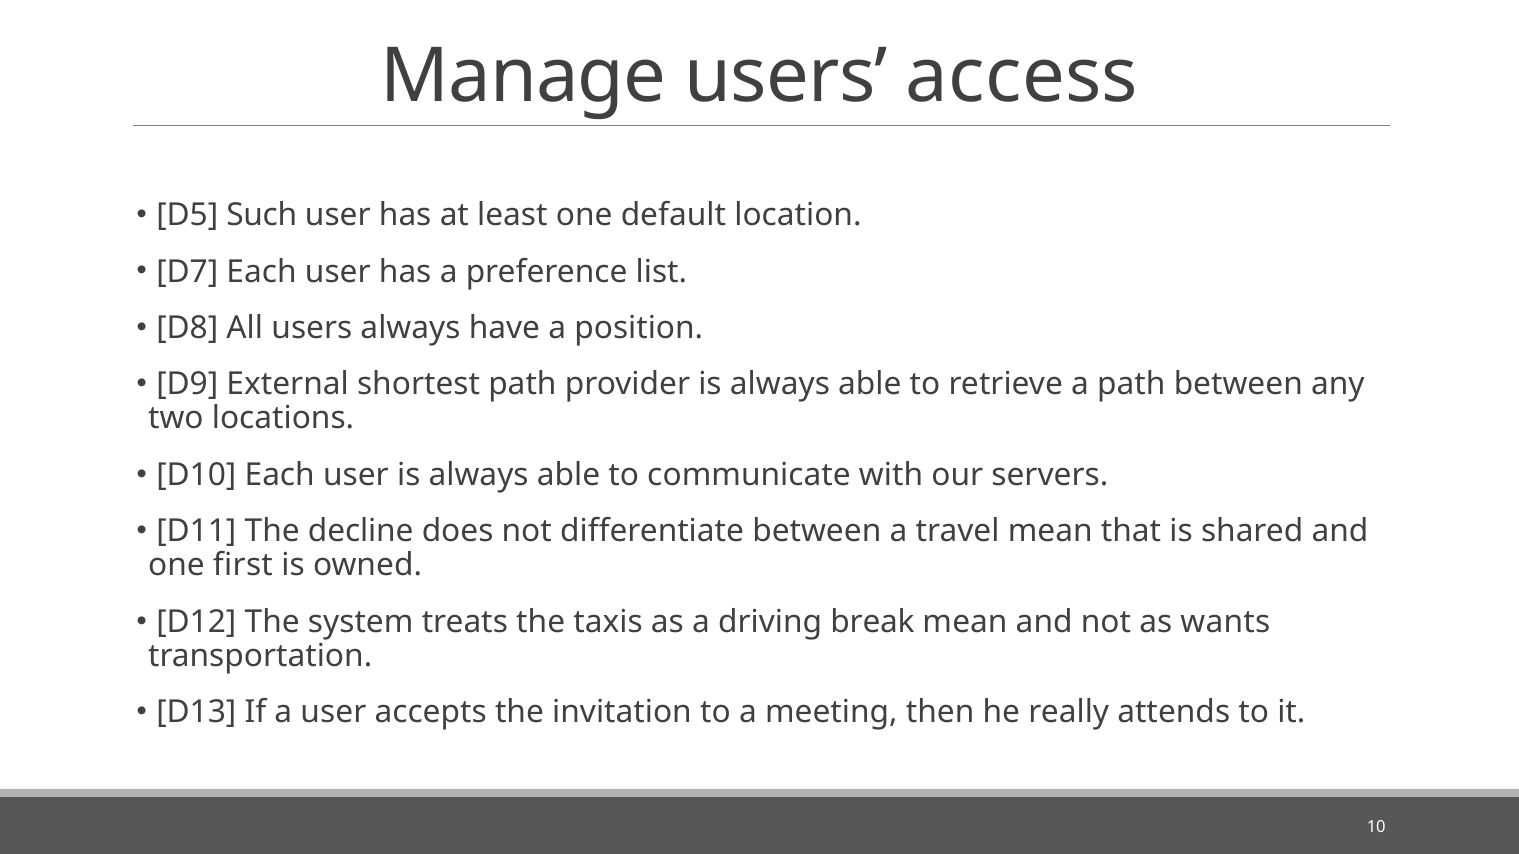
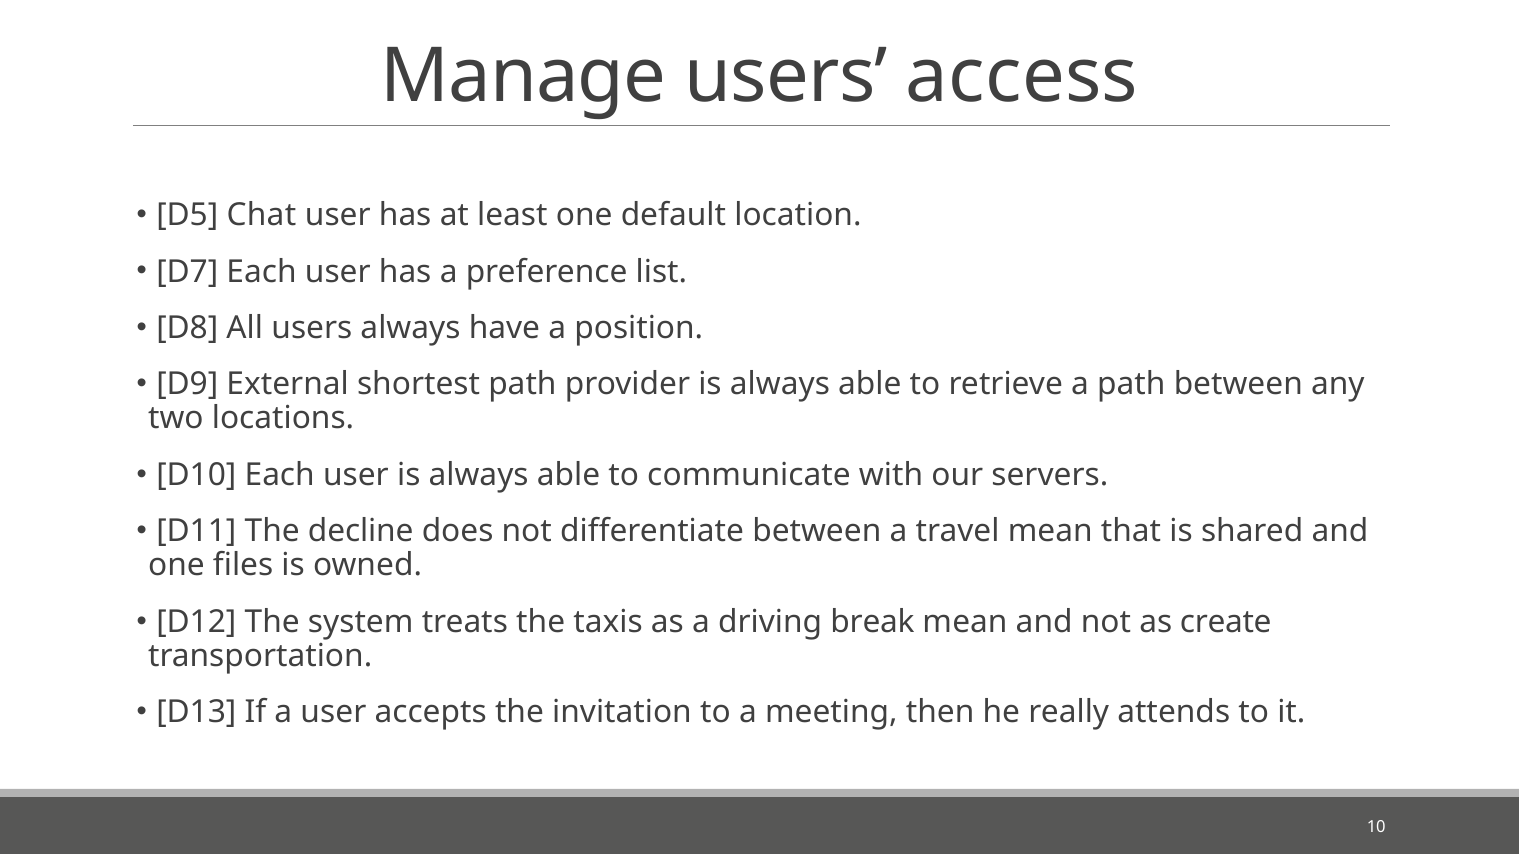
Such: Such -> Chat (261, 215)
first: first -> files (243, 566)
wants: wants -> create (1226, 622)
